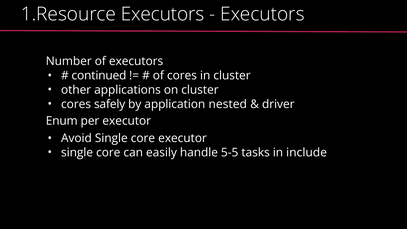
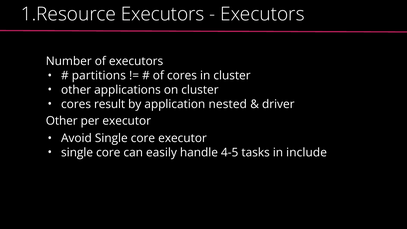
continued: continued -> partitions (99, 76)
safely: safely -> result (110, 104)
Enum: Enum -> Other (62, 121)
5-5: 5-5 -> 4-5 (230, 153)
